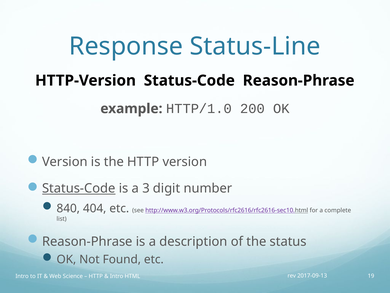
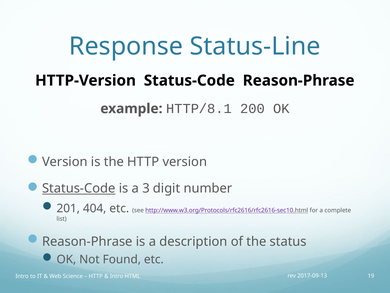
HTTP/1.0: HTTP/1.0 -> HTTP/8.1 (199, 108)
840: 840 -> 201 (68, 208)
